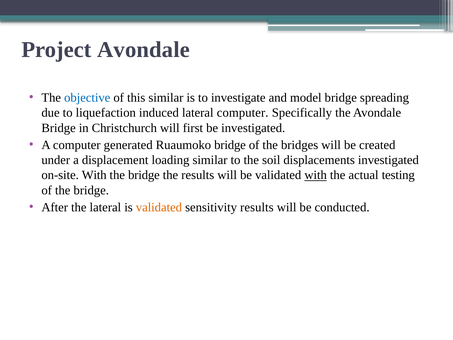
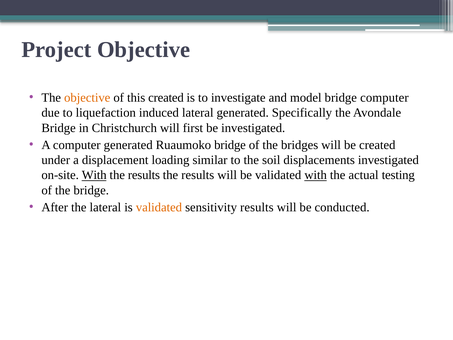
Project Avondale: Avondale -> Objective (144, 50)
objective colour: blue -> orange (87, 98)
this similar: similar -> created (166, 98)
bridge spreading: spreading -> computer (384, 98)
lateral computer: computer -> generated (243, 113)
With underline: none -> present (94, 175)
bridge: bridge -> results (144, 175)
